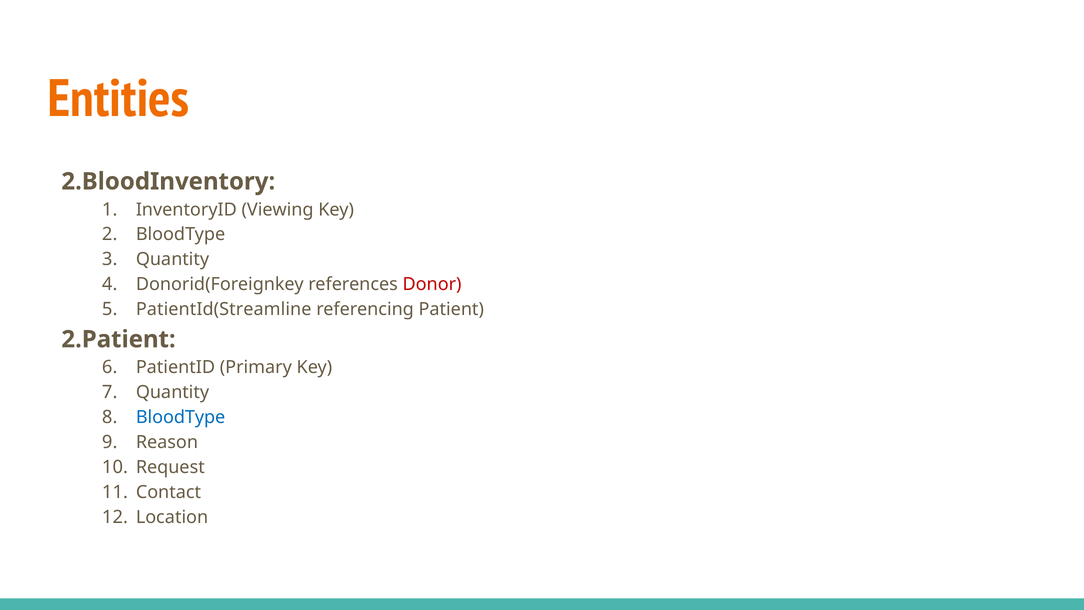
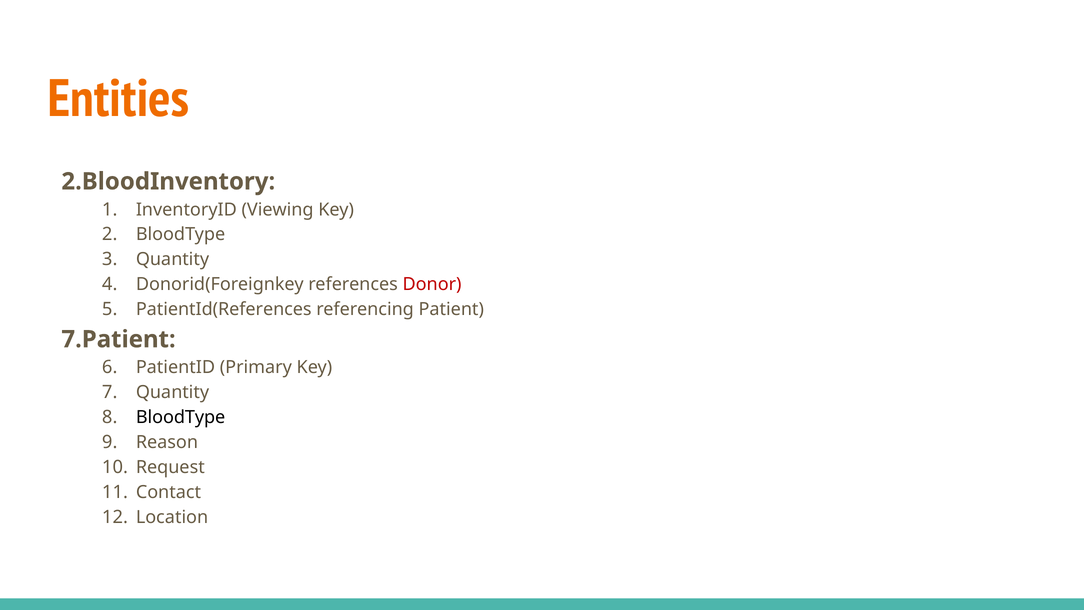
PatientId(Streamline: PatientId(Streamline -> PatientId(References (224, 309)
2.Patient: 2.Patient -> 7.Patient (119, 339)
BloodType colour: blue -> black (181, 417)
